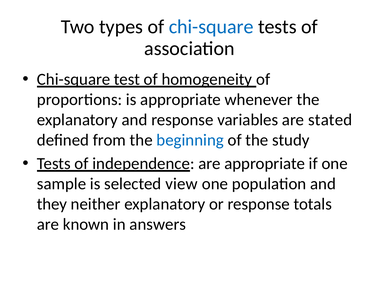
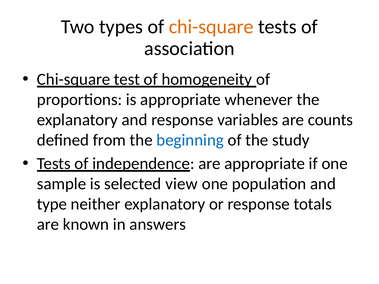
chi-square colour: blue -> orange (211, 27)
stated: stated -> counts (330, 120)
they: they -> type (52, 204)
